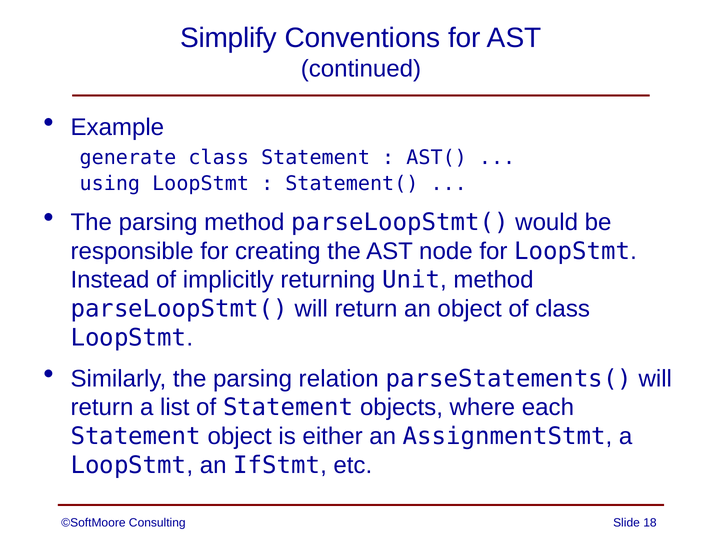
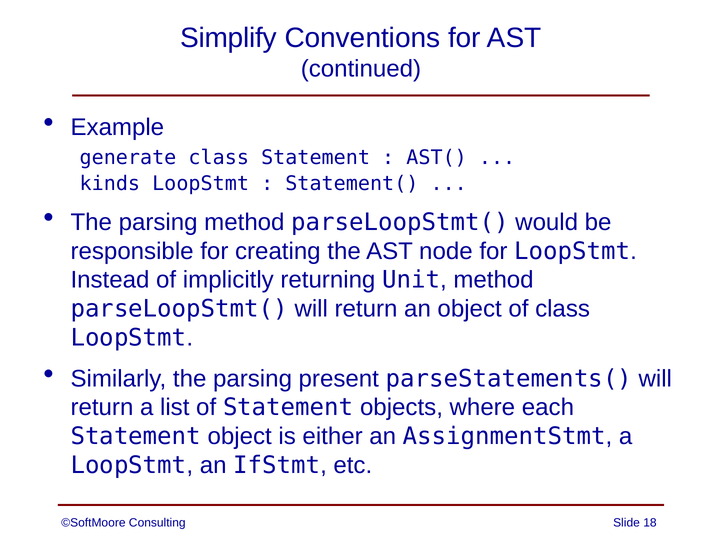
using: using -> kinds (110, 184)
relation: relation -> present (339, 379)
